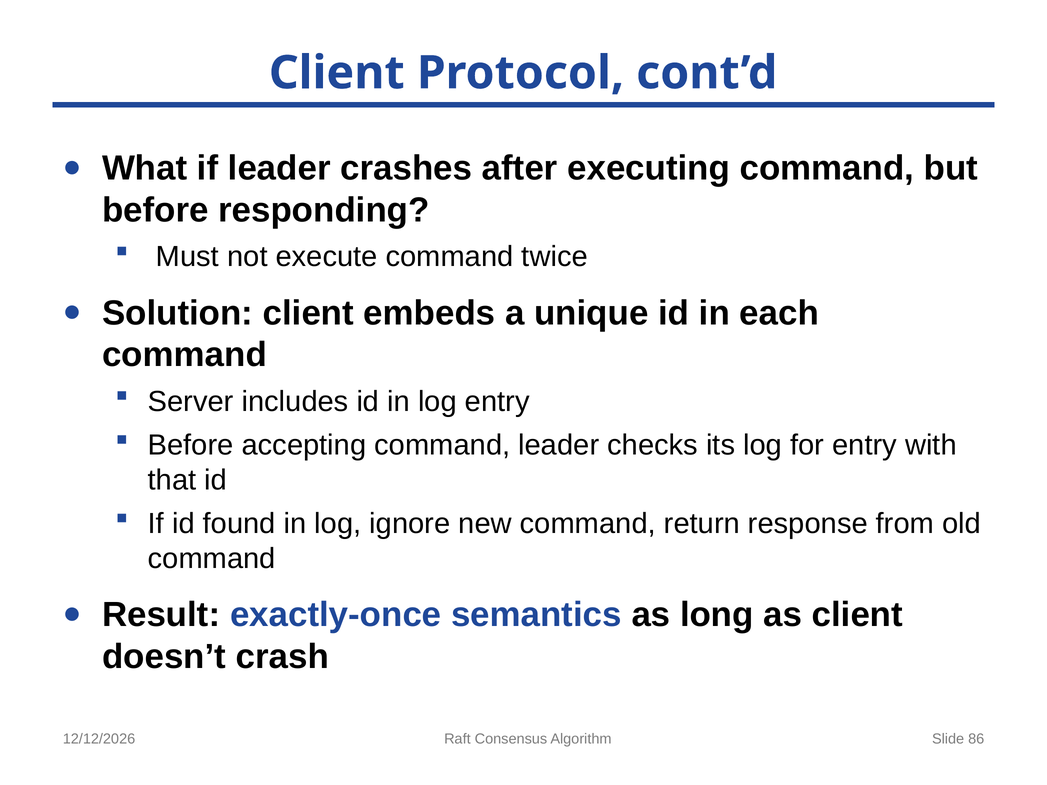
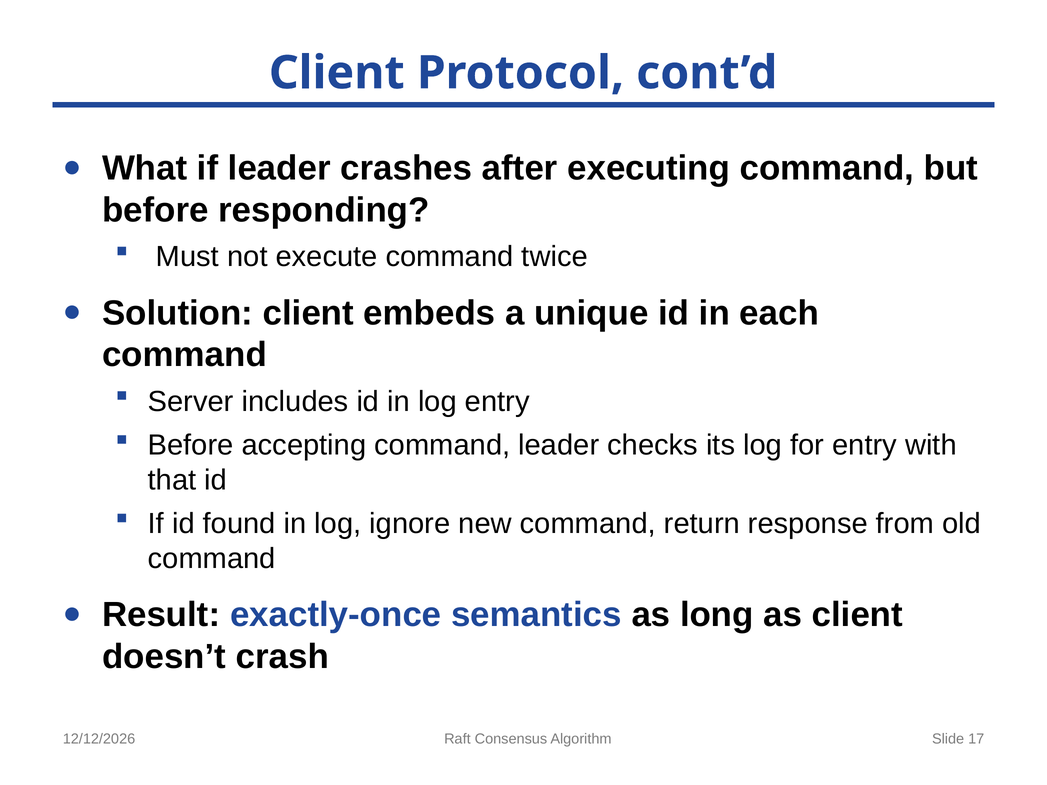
86: 86 -> 17 (976, 739)
